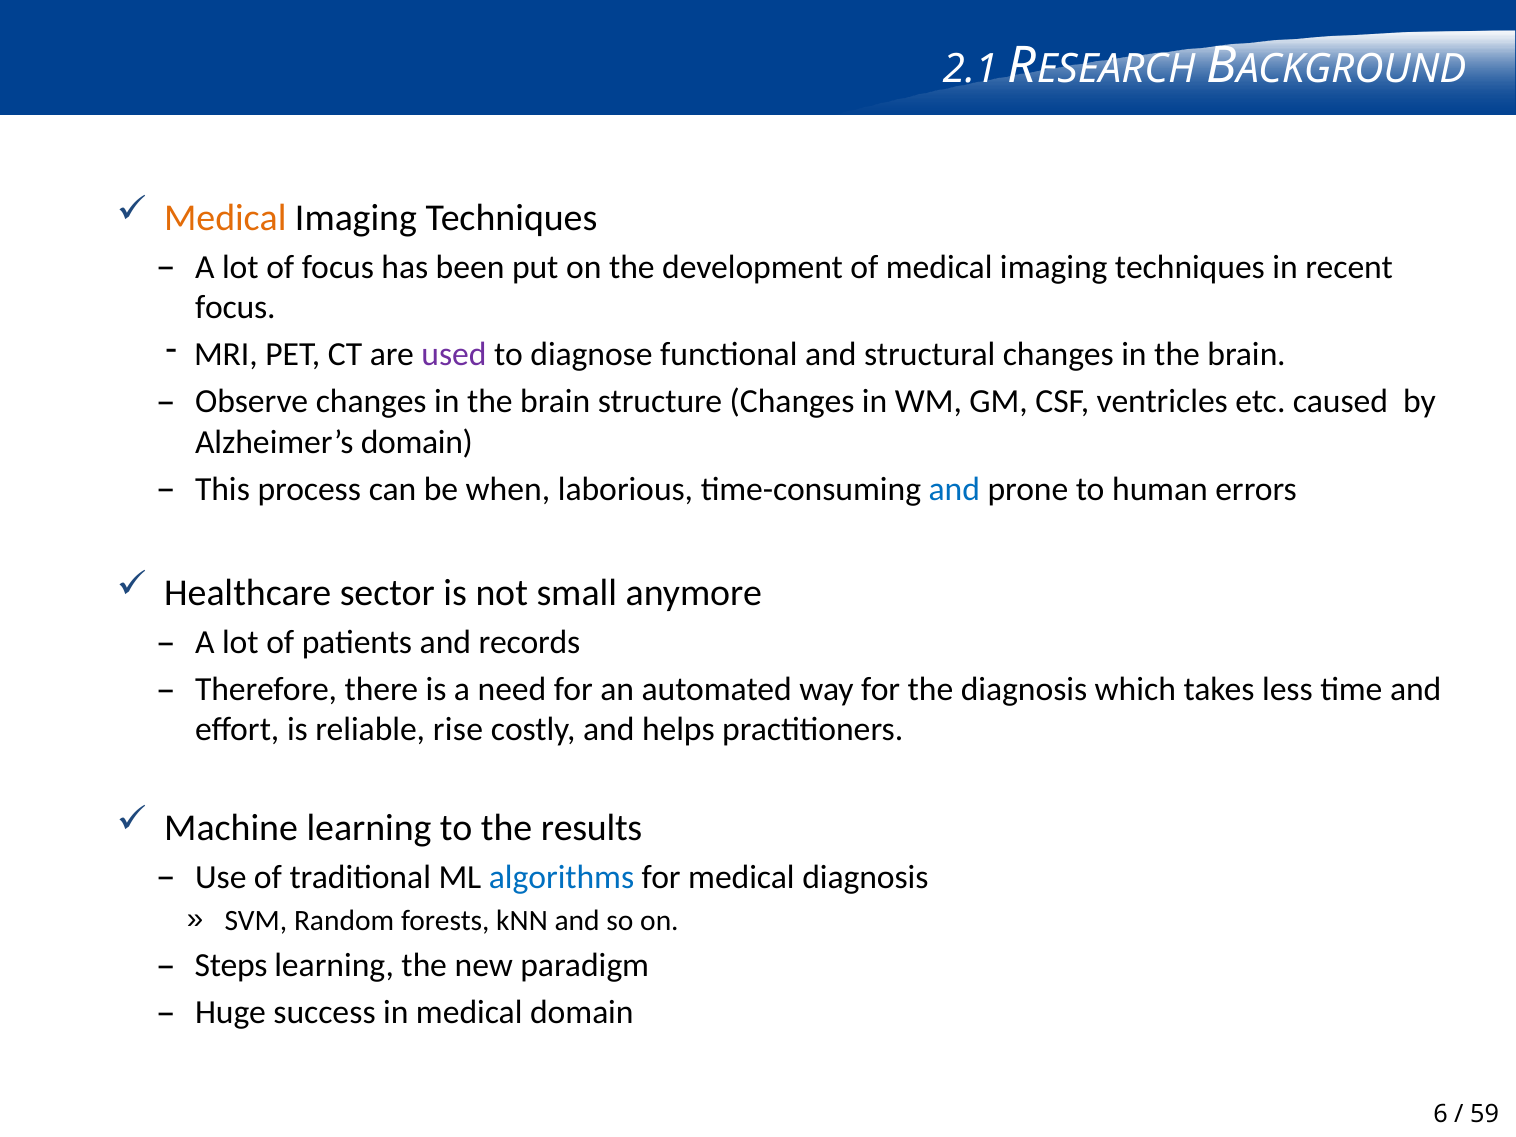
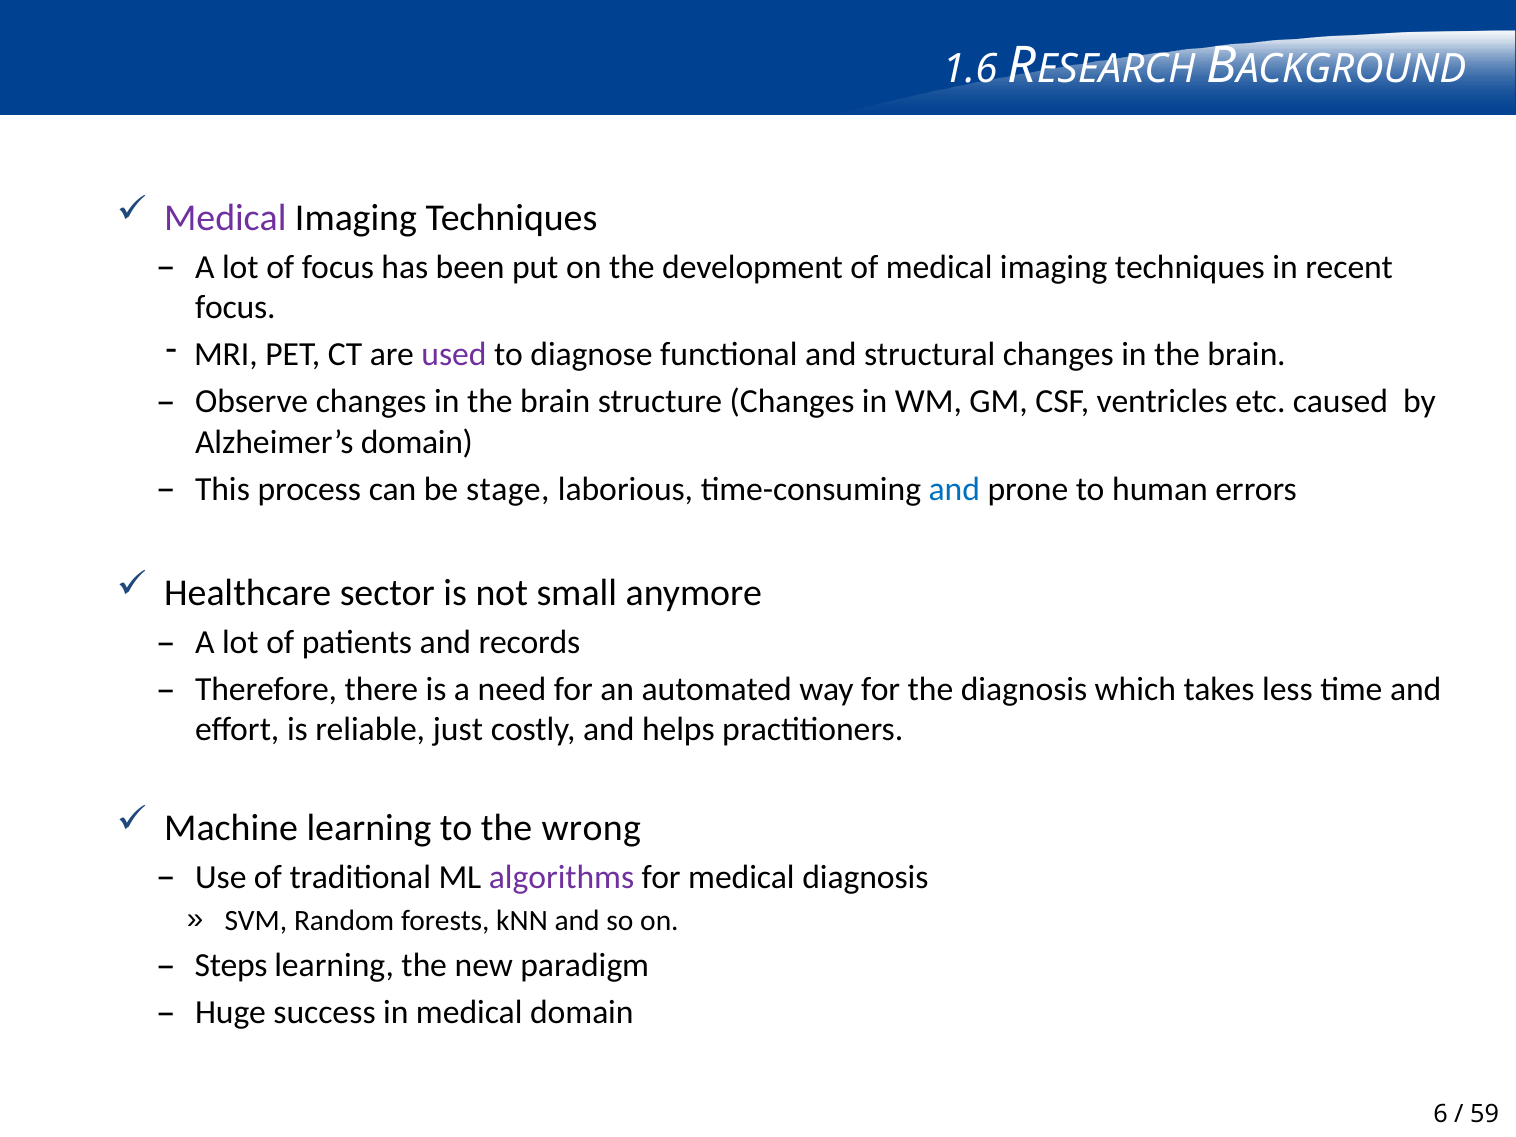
2.1: 2.1 -> 1.6 (970, 69)
Medical colour: orange -> purple (225, 218)
when: when -> stage (508, 489)
rise: rise -> just (458, 730)
results: results -> wrong (591, 828)
algorithms colour: blue -> purple (562, 877)
